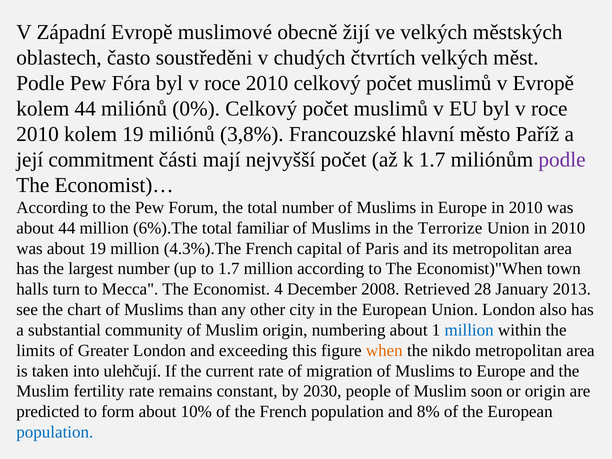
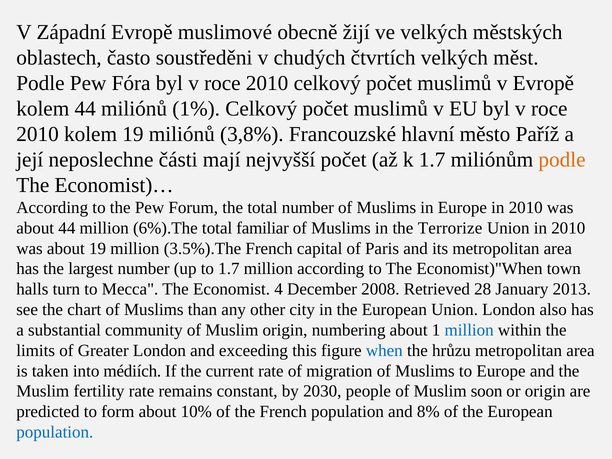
0%: 0% -> 1% (196, 109)
commitment: commitment -> neposlechne (101, 160)
podle colour: purple -> orange (562, 160)
4.3%).The: 4.3%).The -> 3.5%).The (202, 248)
when colour: orange -> blue (384, 351)
nikdo: nikdo -> hrůzu (451, 351)
ulehčují: ulehčují -> médiích (132, 371)
